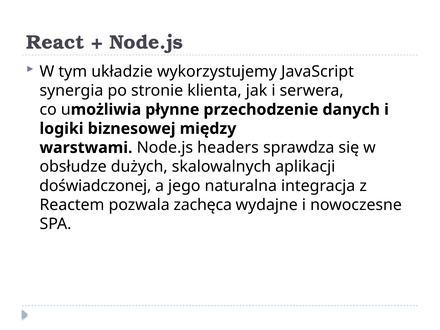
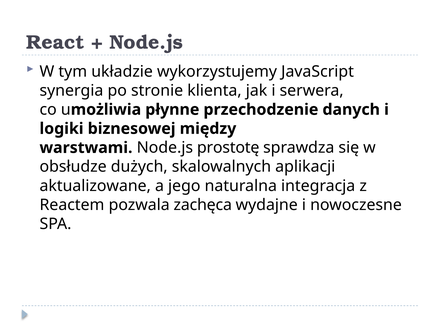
headers: headers -> prostotę (228, 148)
doświadczonej: doświadczonej -> aktualizowane (95, 186)
